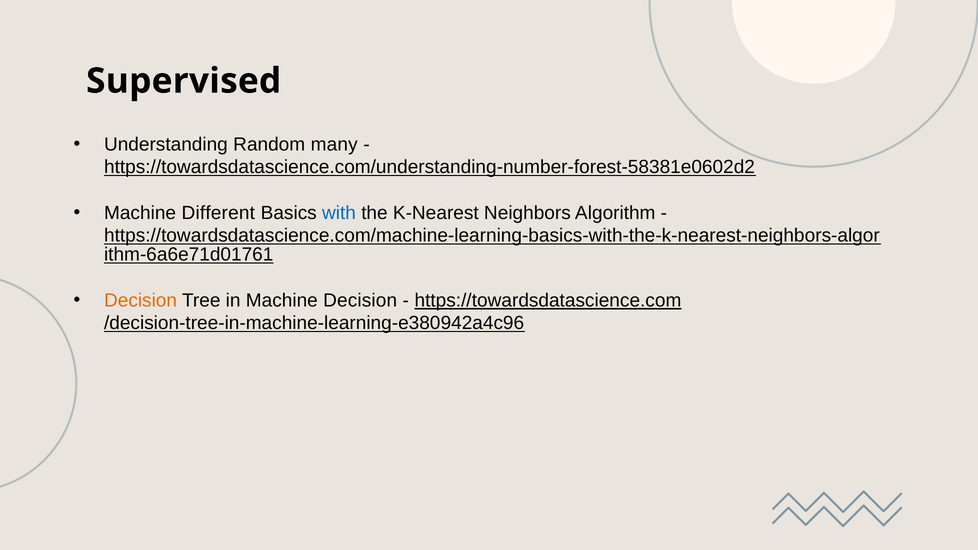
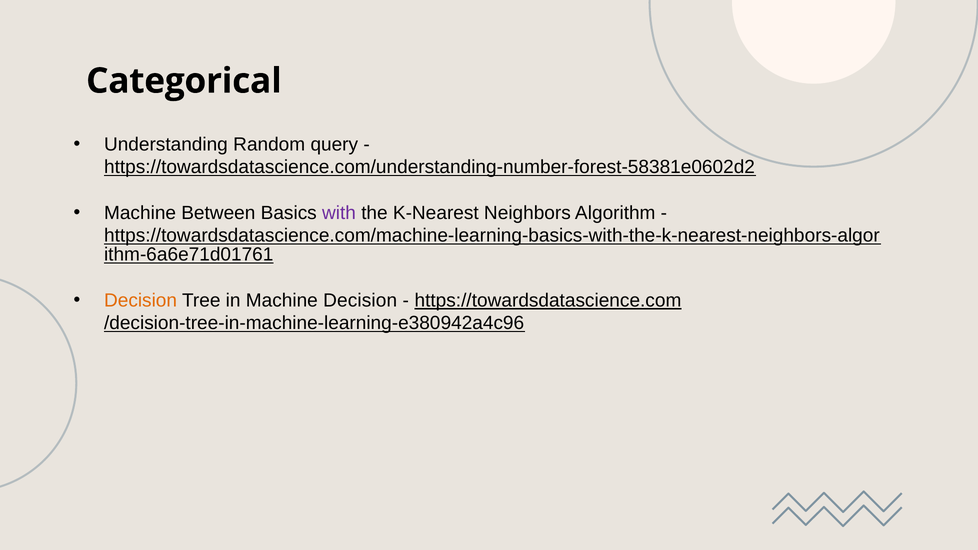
Supervised: Supervised -> Categorical (184, 81)
many: many -> query (334, 144)
Different: Different -> Between (218, 213)
with colour: blue -> purple (339, 213)
